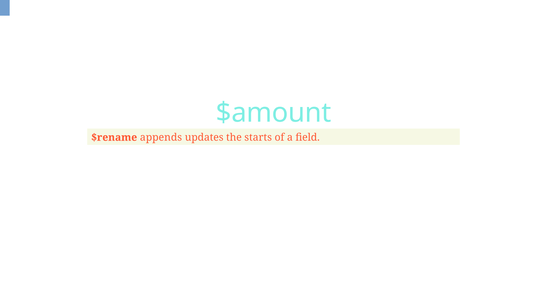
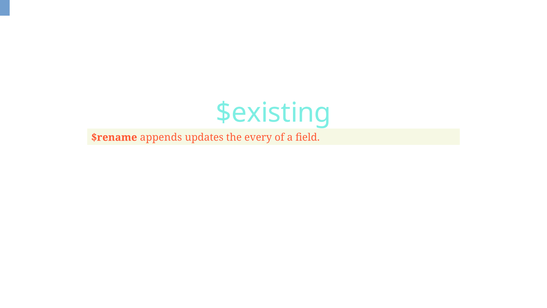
$amount: $amount -> $existing (274, 113)
starts: starts -> every (258, 137)
